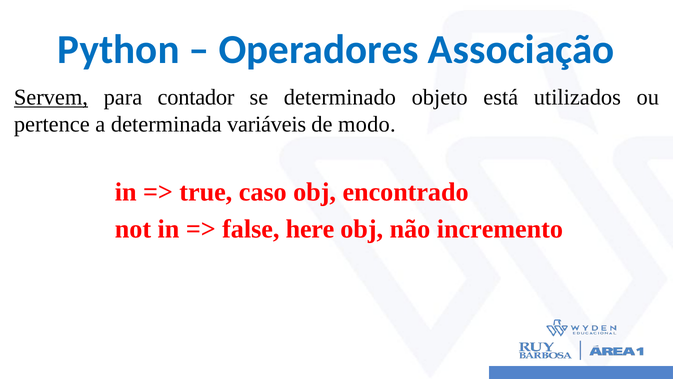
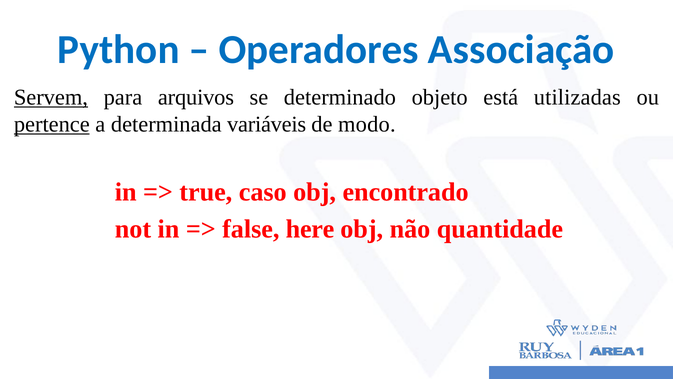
contador: contador -> arquivos (196, 97)
utilizados: utilizados -> utilizadas (577, 97)
pertence underline: none -> present (52, 124)
incremento: incremento -> quantidade (500, 229)
